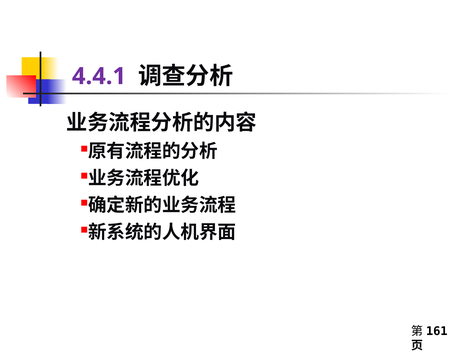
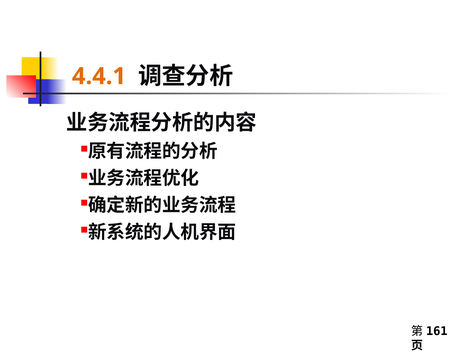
4.4.1 colour: purple -> orange (99, 76)
